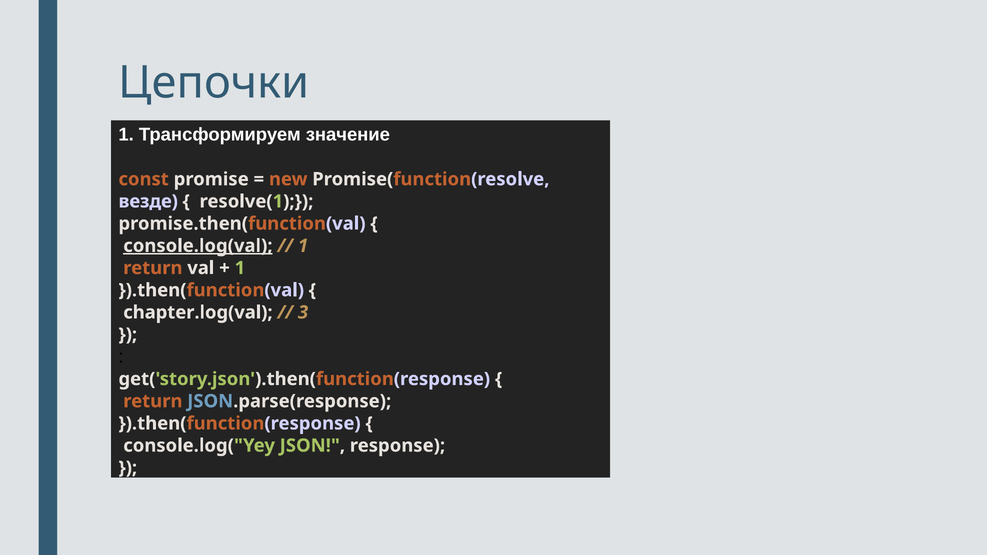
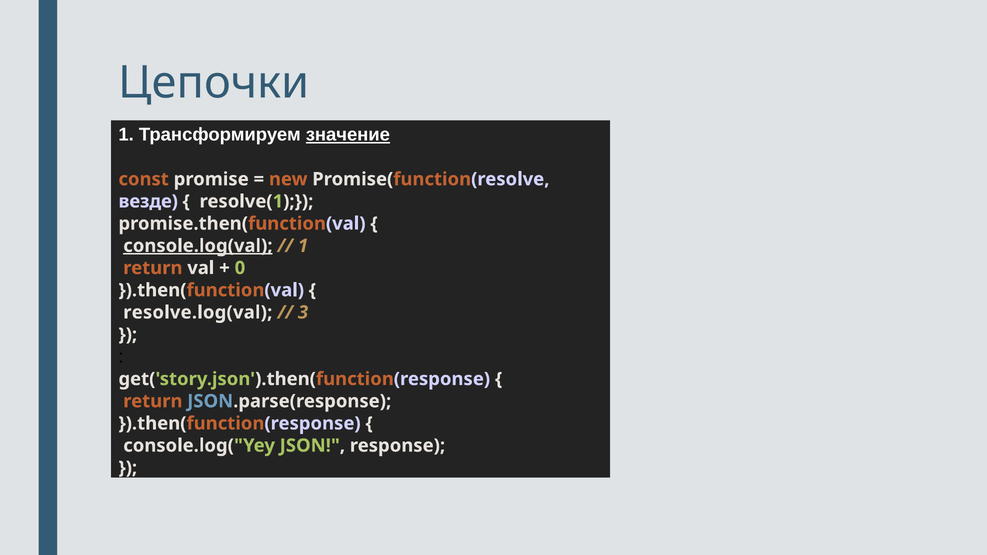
значение underline: none -> present (348, 135)
1: 1 -> 0 (240, 268)
chapter.log(val: chapter.log(val -> resolve.log(val (198, 312)
